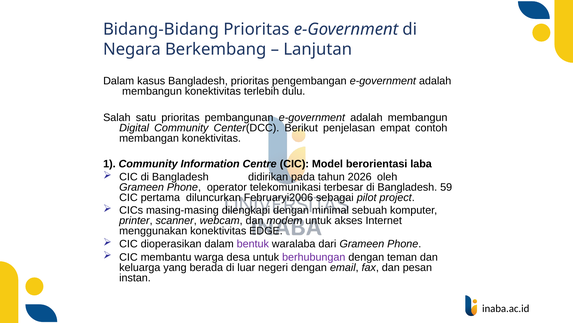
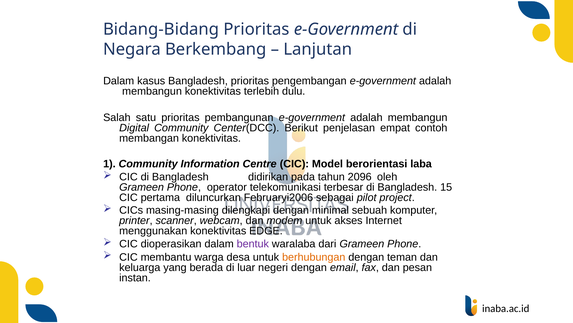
2026: 2026 -> 2096 (360, 177)
59: 59 -> 15 (446, 187)
berhubungan colour: purple -> orange (314, 257)
